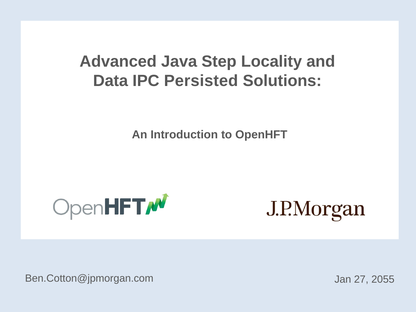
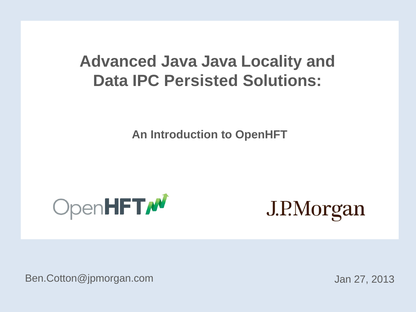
Java Step: Step -> Java (219, 61)
2055: 2055 -> 2013 (383, 279)
